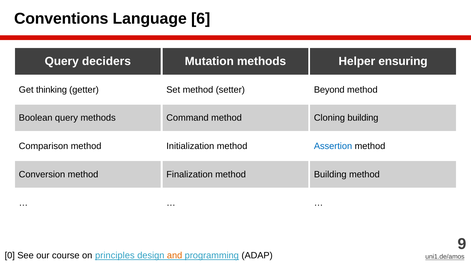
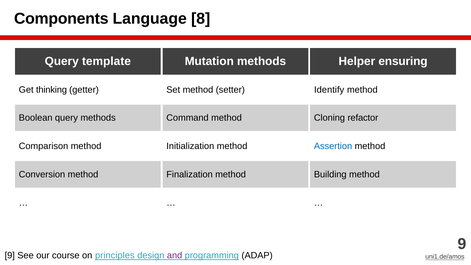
Conventions: Conventions -> Components (61, 19)
6: 6 -> 8 (201, 19)
deciders: deciders -> template (106, 61)
Beyond: Beyond -> Identify (329, 90)
Cloning building: building -> refactor (363, 118)
0: 0 -> 9 (10, 256)
and colour: orange -> purple (175, 256)
